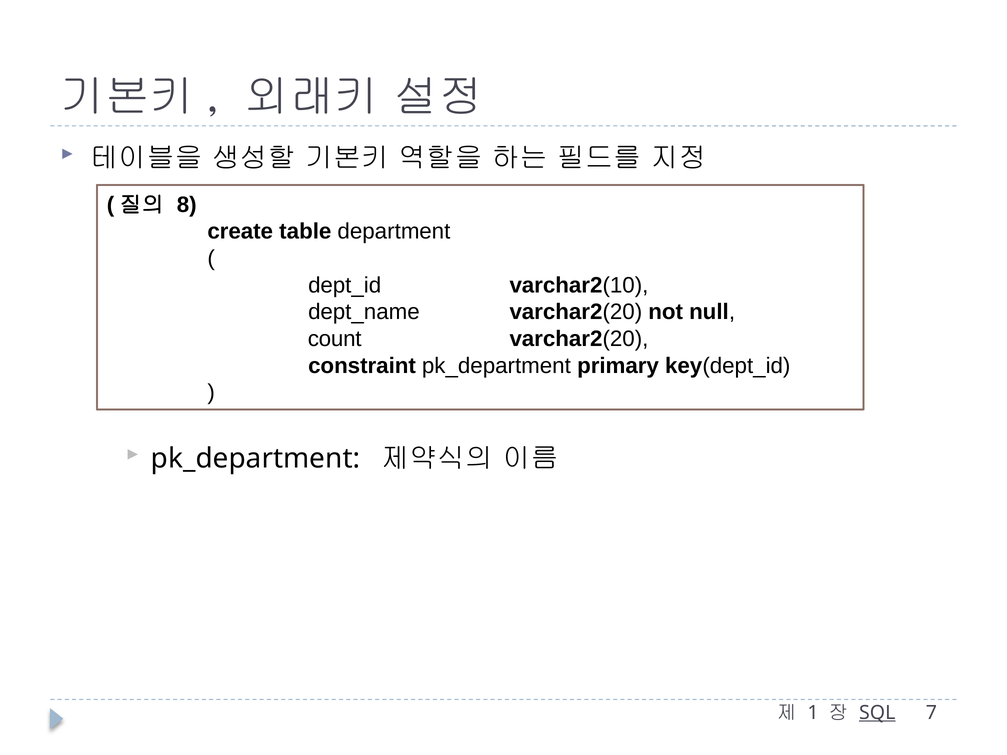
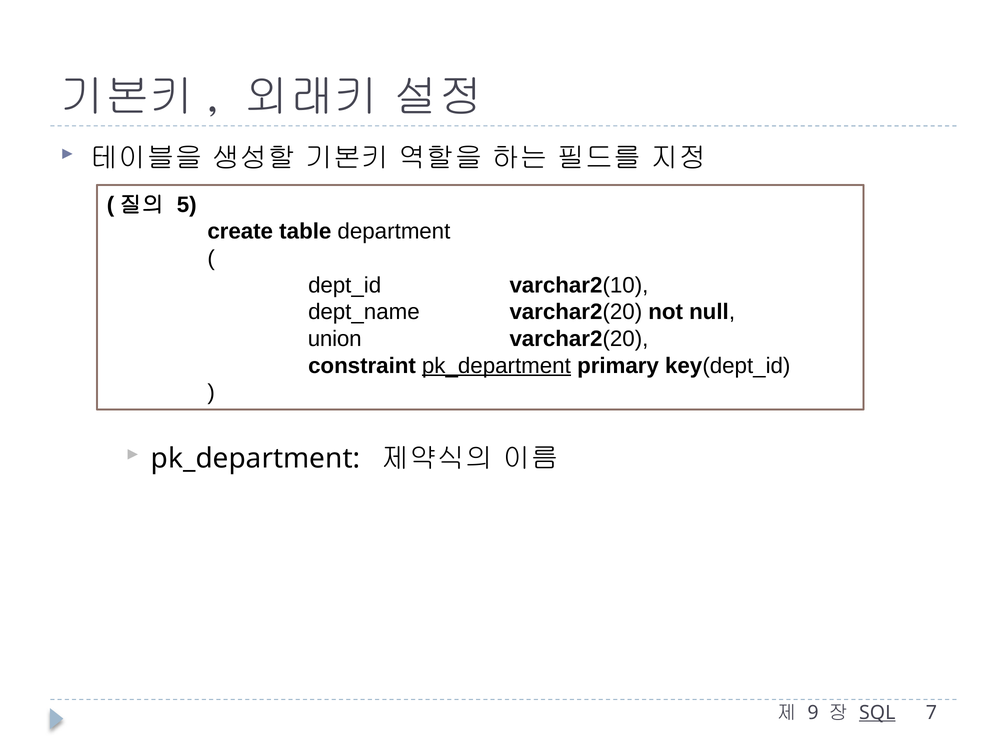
8: 8 -> 5 (187, 205)
count: count -> union (335, 339)
pk_department underline: none -> present (496, 366)
1: 1 -> 9 (813, 713)
